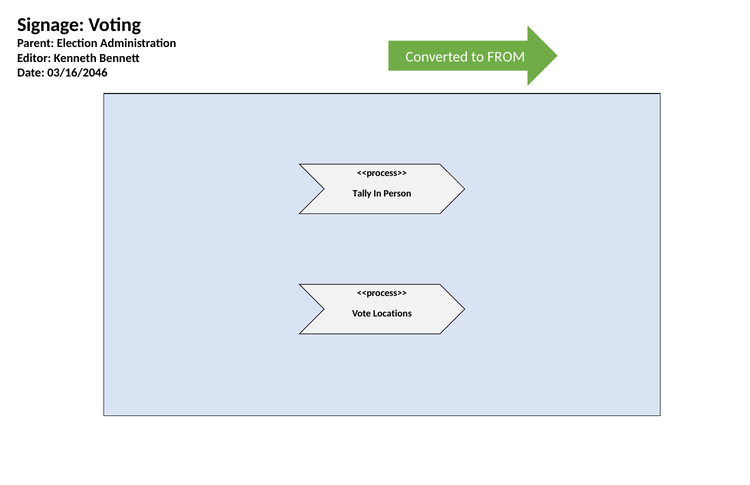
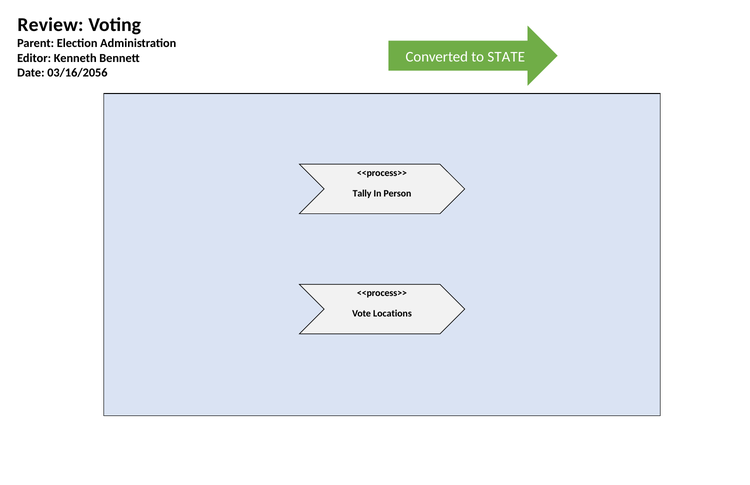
Signage: Signage -> Review (50, 25)
FROM: FROM -> STATE (506, 57)
03/16/2046: 03/16/2046 -> 03/16/2056 (77, 73)
